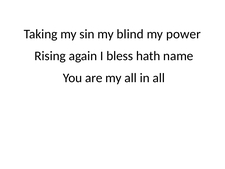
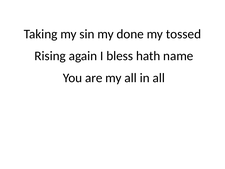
blind: blind -> done (130, 34)
power: power -> tossed (183, 34)
